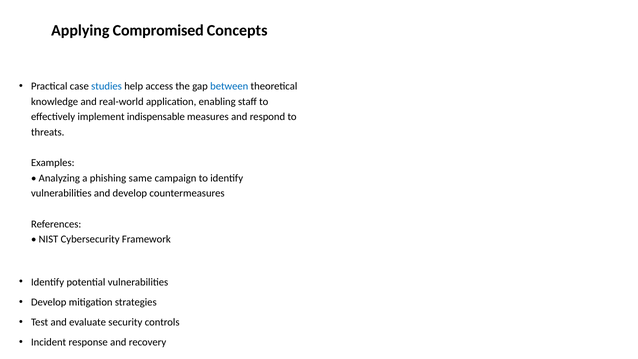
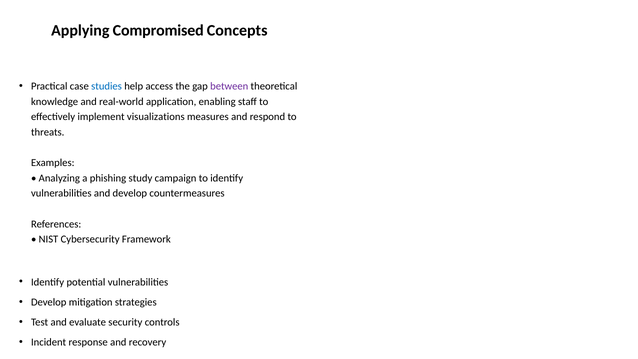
between colour: blue -> purple (229, 86)
indispensable: indispensable -> visualizations (156, 117)
same: same -> study (140, 178)
